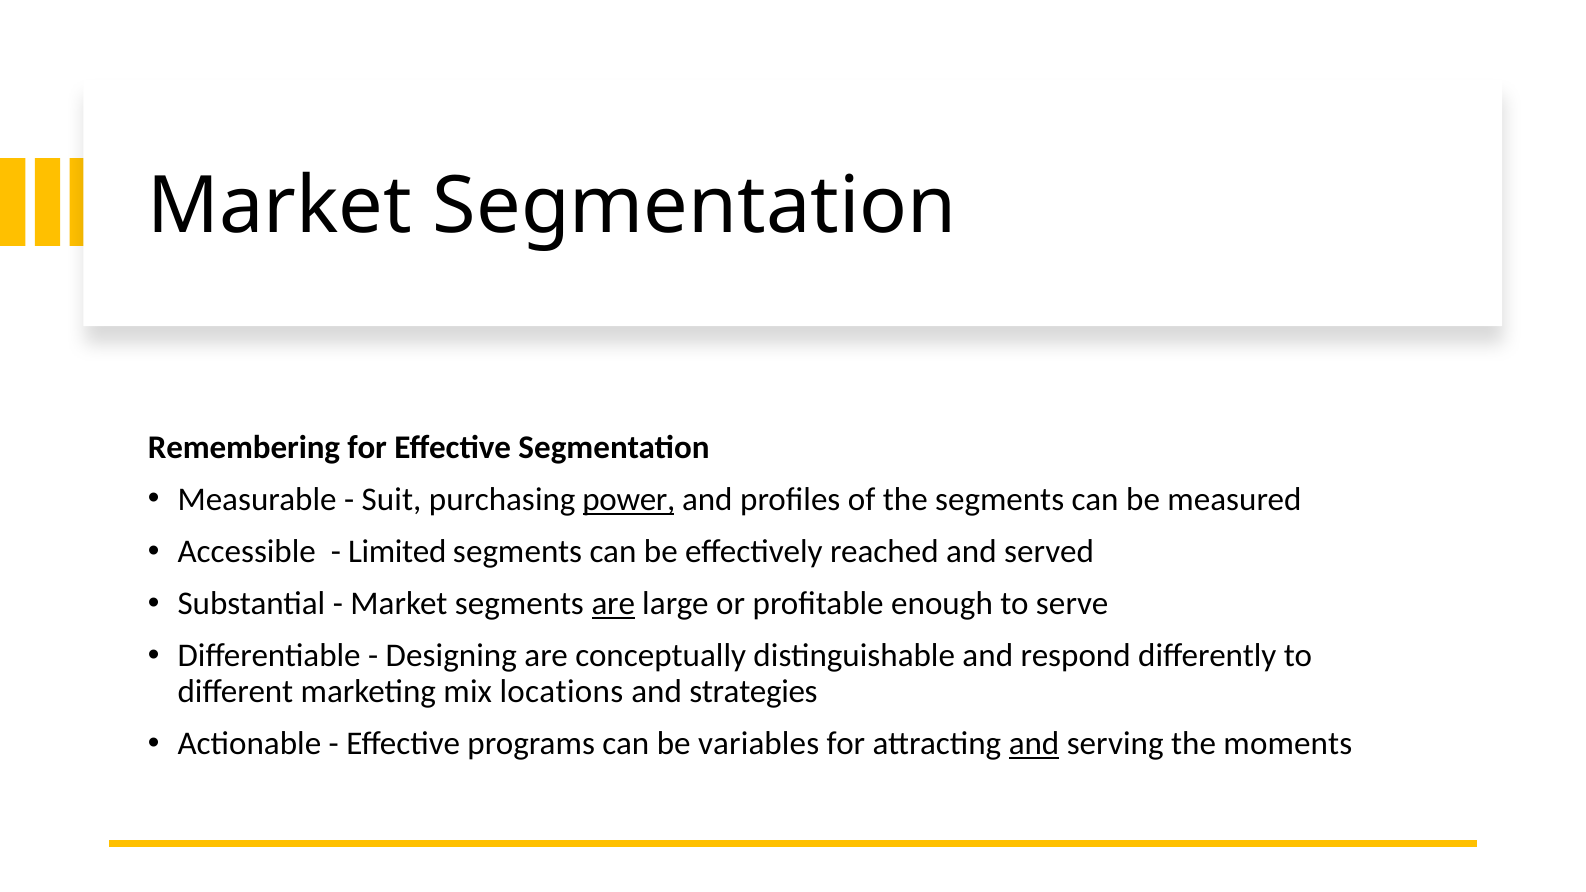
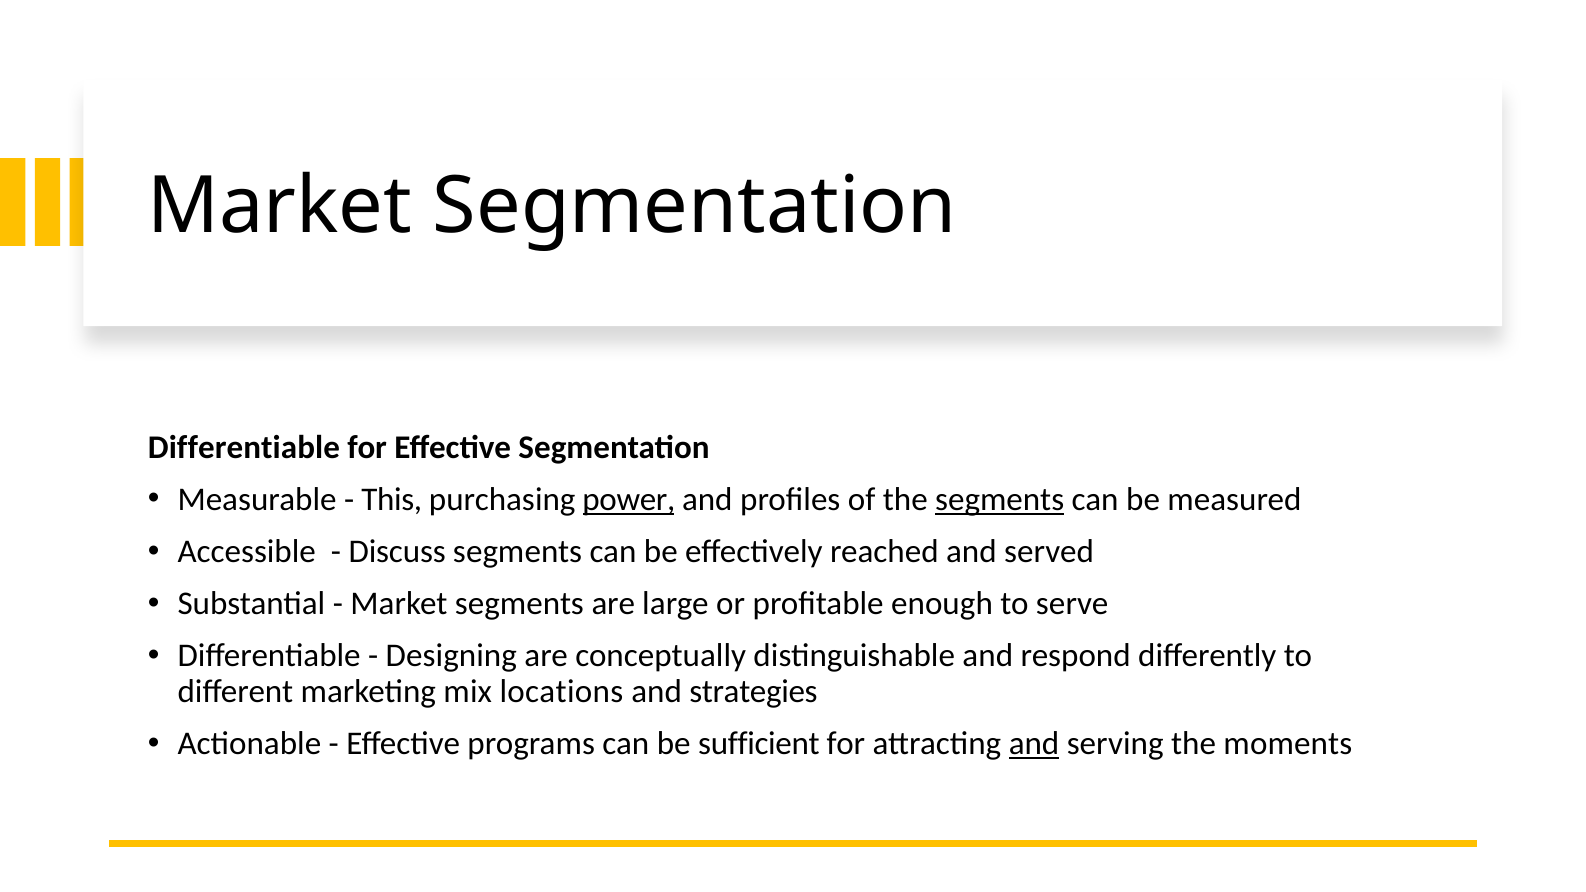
Remembering: Remembering -> Differentiable (244, 447)
Suit: Suit -> This (392, 499)
segments underline: none -> present (1000, 499)
Limited: Limited -> Discuss (397, 552)
are underline: present -> none (613, 604)
variables: variables -> sufficient (759, 744)
